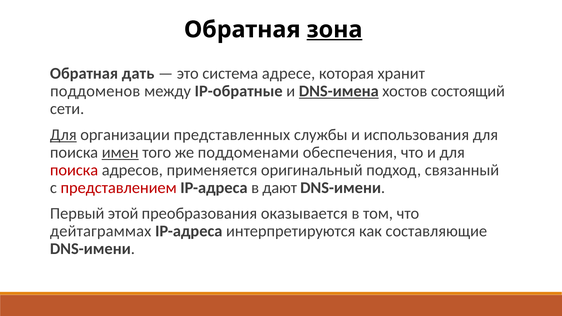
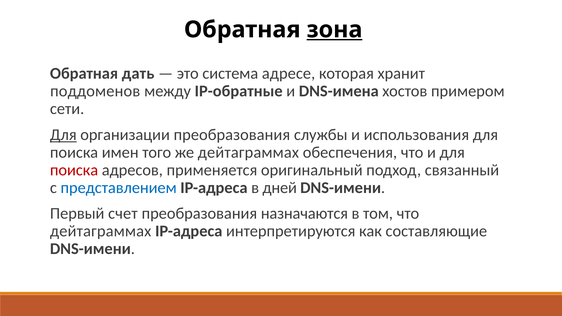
DNS-имена underline: present -> none (339, 91)
состоящий: состоящий -> примером (468, 91)
организации представленных: представленных -> преобразования (232, 135)
имен underline: present -> none (120, 152)
же поддоменами: поддоменами -> дейтаграммах (248, 152)
представлением colour: red -> blue (119, 188)
дают: дают -> дней (280, 188)
этой: этой -> счет (123, 214)
оказывается: оказывается -> назначаются (304, 214)
